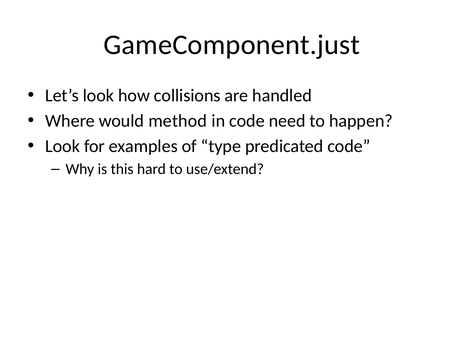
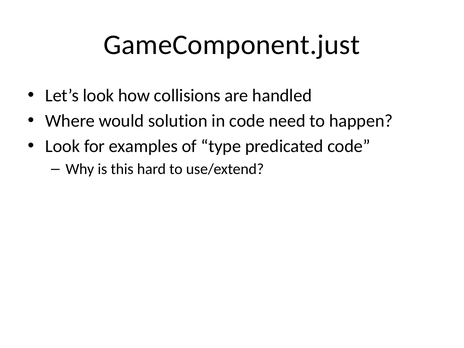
method: method -> solution (178, 121)
